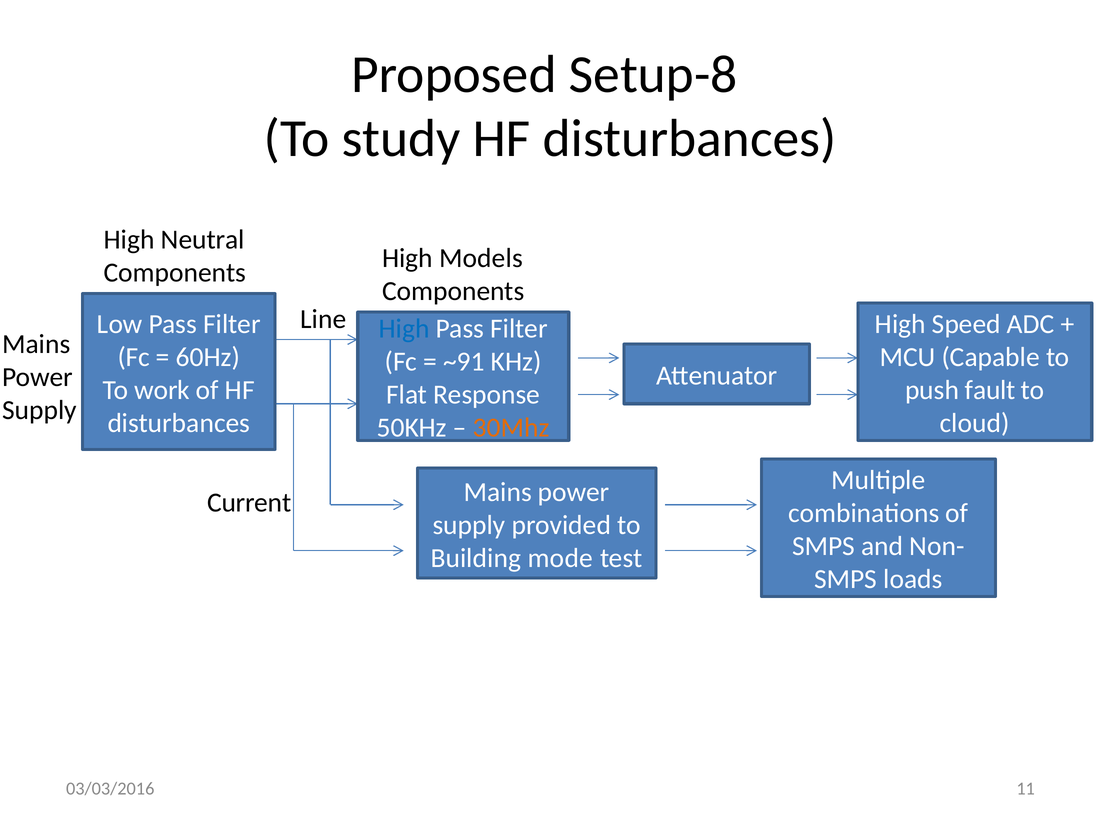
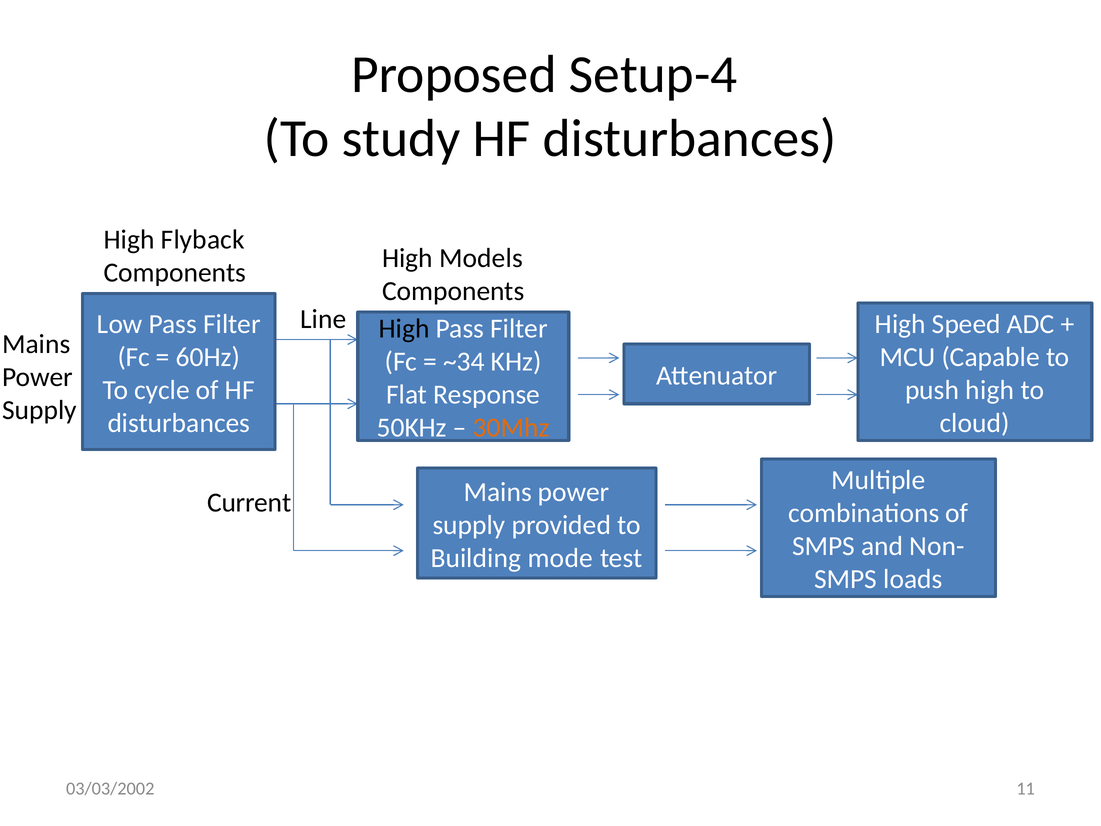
Setup-8: Setup-8 -> Setup-4 (653, 74)
Neutral: Neutral -> Flyback (203, 240)
High colour: blue -> black (404, 329)
~91: ~91 -> ~34 (464, 362)
work: work -> cycle (162, 390)
push fault: fault -> high (990, 390)
03/03/2016: 03/03/2016 -> 03/03/2002 (110, 789)
